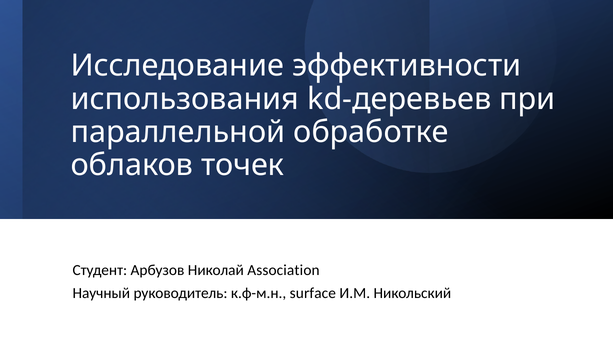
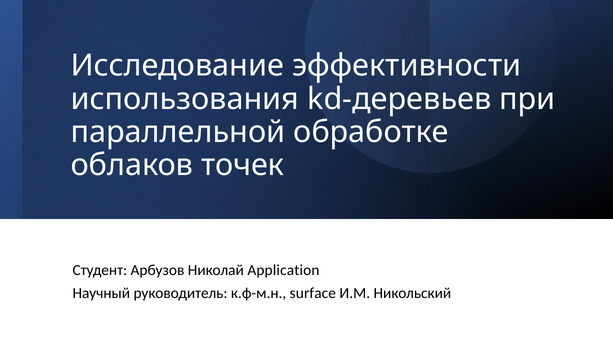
Association: Association -> Application (283, 270)
